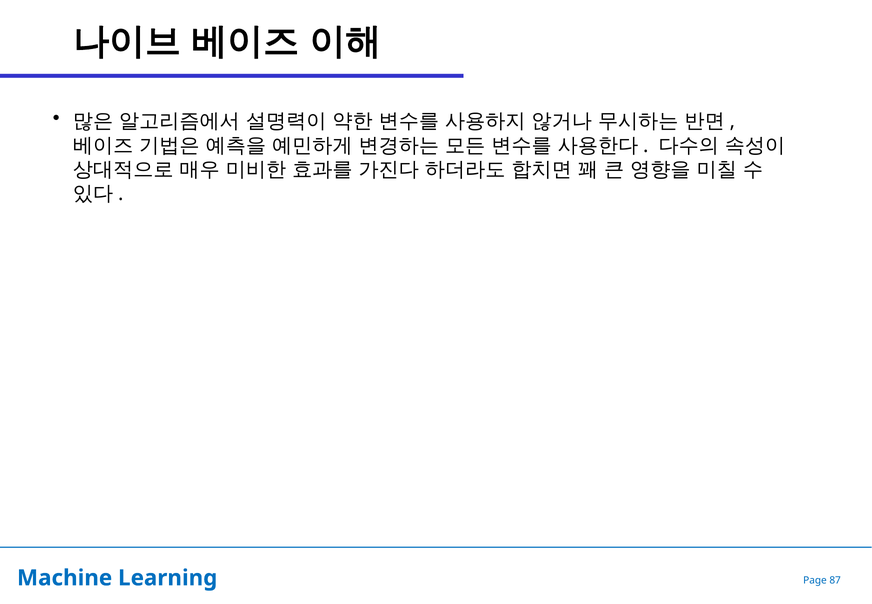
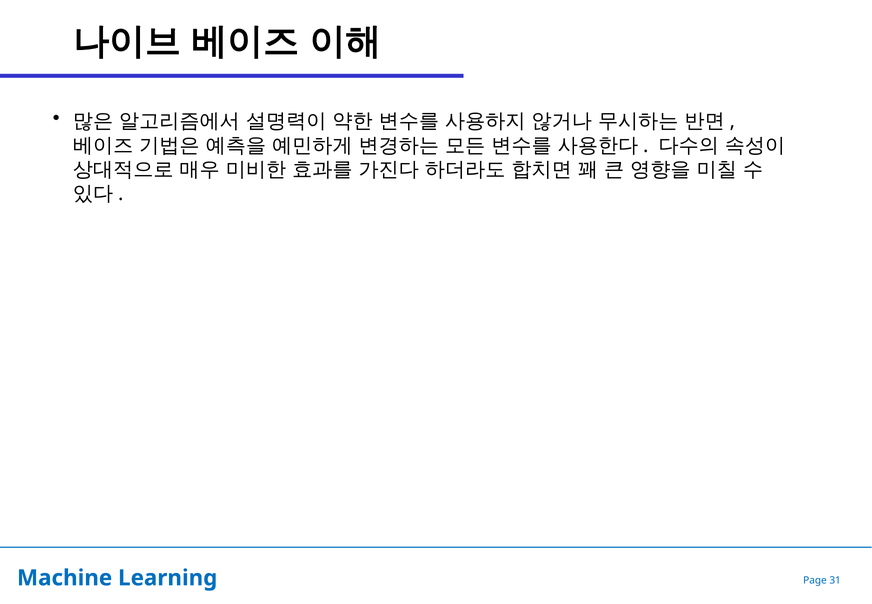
87: 87 -> 31 (835, 580)
